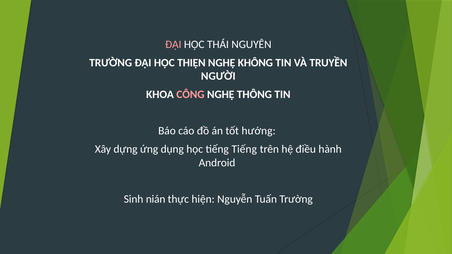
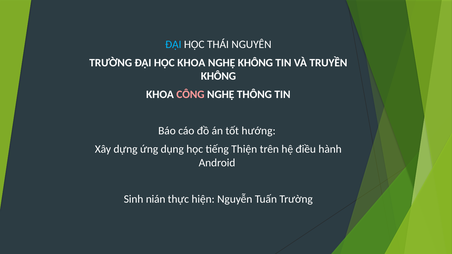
ĐẠI colour: pink -> light blue (173, 44)
HỌC THIỆN: THIỆN -> KHOA (191, 63)
NGƯỜI: NGƯỜI -> KHÔNG (218, 76)
tiếng Tiếng: Tiếng -> Thiện (244, 149)
